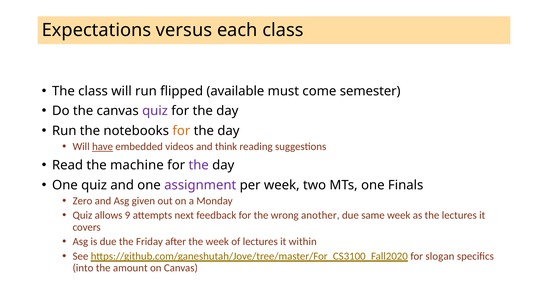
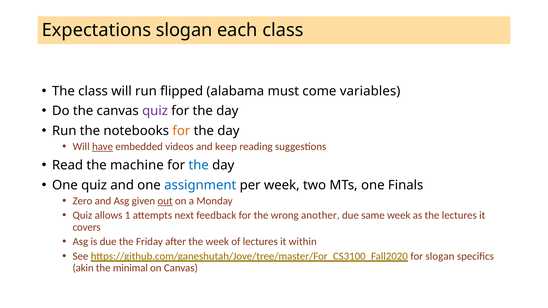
Expectations versus: versus -> slogan (184, 30)
available: available -> alabama (235, 91)
semester: semester -> variables (370, 91)
think: think -> keep (226, 147)
the colour: purple -> blue (199, 165)
assignment colour: purple -> blue (200, 185)
out underline: none -> present (165, 201)
9: 9 -> 1 (128, 216)
into: into -> akin (83, 268)
amount: amount -> minimal (130, 268)
